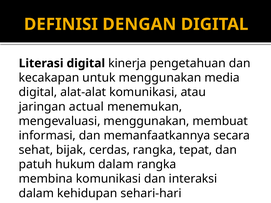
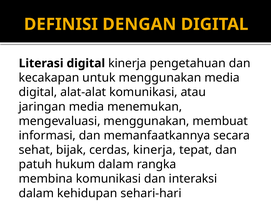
jaringan actual: actual -> media (86, 107)
cerdas rangka: rangka -> kinerja (154, 150)
